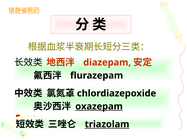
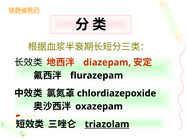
oxazepam underline: present -> none (99, 107)
